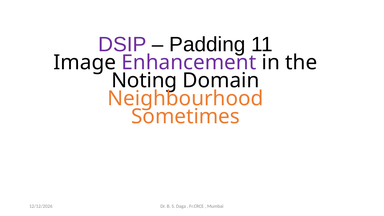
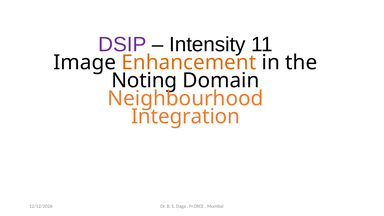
Padding: Padding -> Intensity (207, 45)
Enhancement colour: purple -> orange (189, 63)
Sometimes: Sometimes -> Integration (186, 116)
